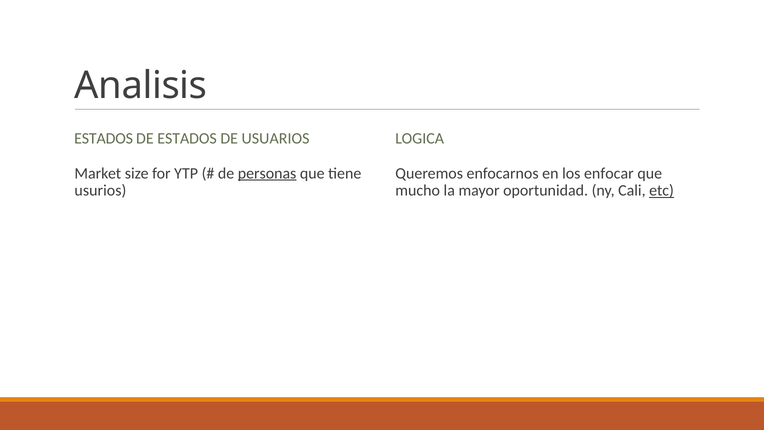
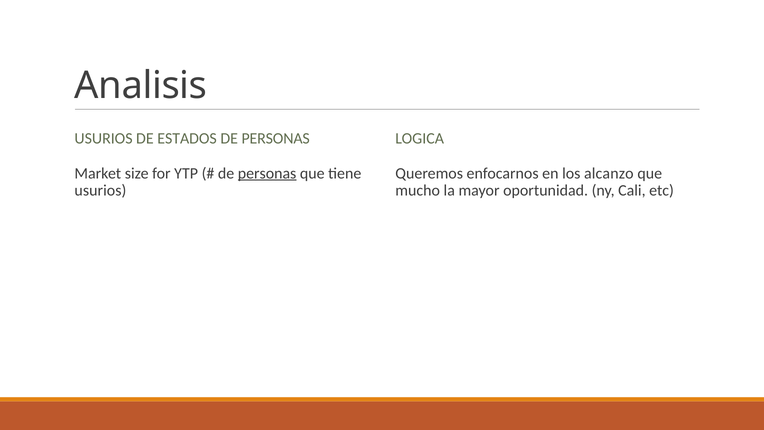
ESTADOS: ESTADOS -> USURIOS (104, 139)
USUARIOS: USUARIOS -> PERSONAS (276, 139)
enfocar: enfocar -> alcanzo (609, 173)
etc underline: present -> none (662, 190)
